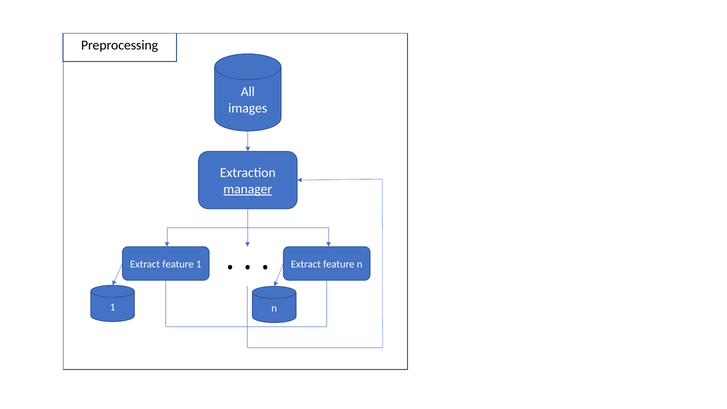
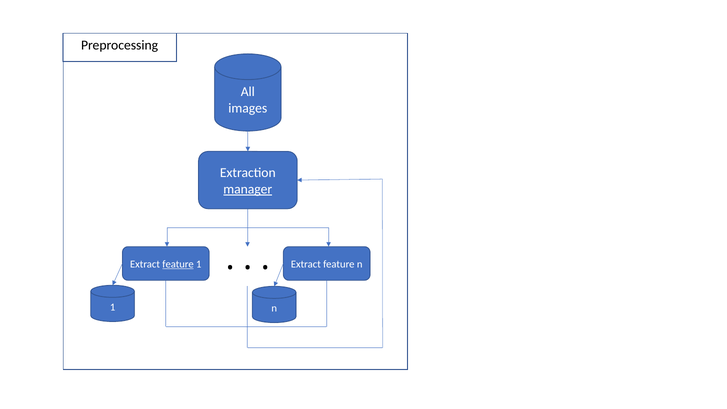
feature underline: none -> present (178, 264)
